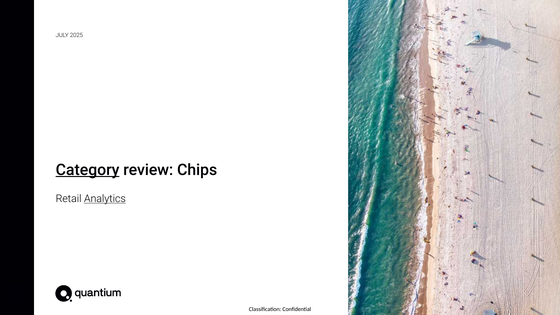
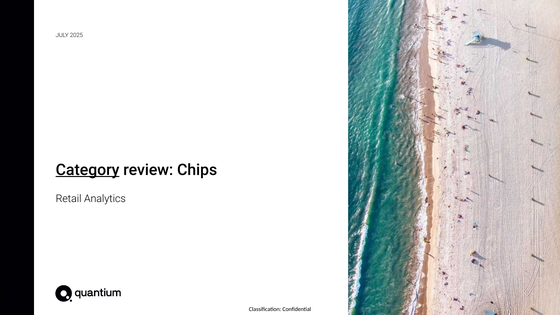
Analytics underline: present -> none (105, 199)
